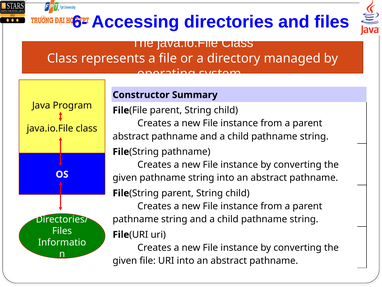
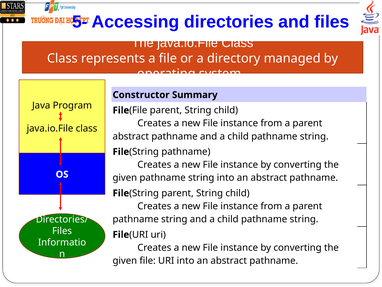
6-: 6- -> 5- (80, 22)
